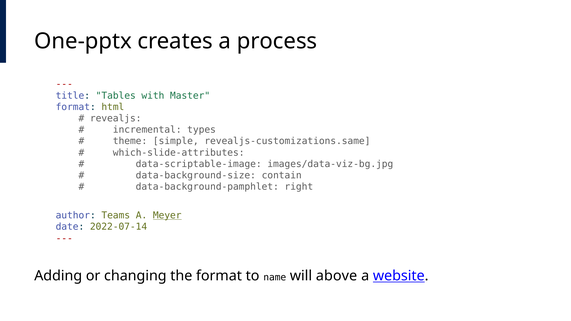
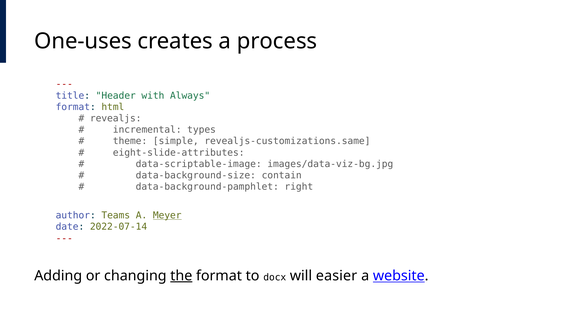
One-pptx: One-pptx -> One-uses (83, 41)
Tables: Tables -> Header (116, 96)
Master: Master -> Always (190, 96)
which-slide-attributes: which-slide-attributes -> eight-slide-attributes (179, 153)
the underline: none -> present (181, 276)
name: name -> docx (275, 277)
above: above -> easier (337, 276)
